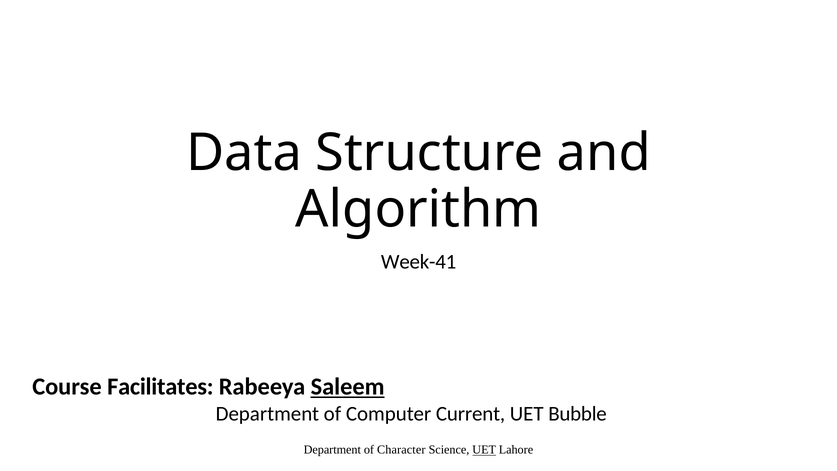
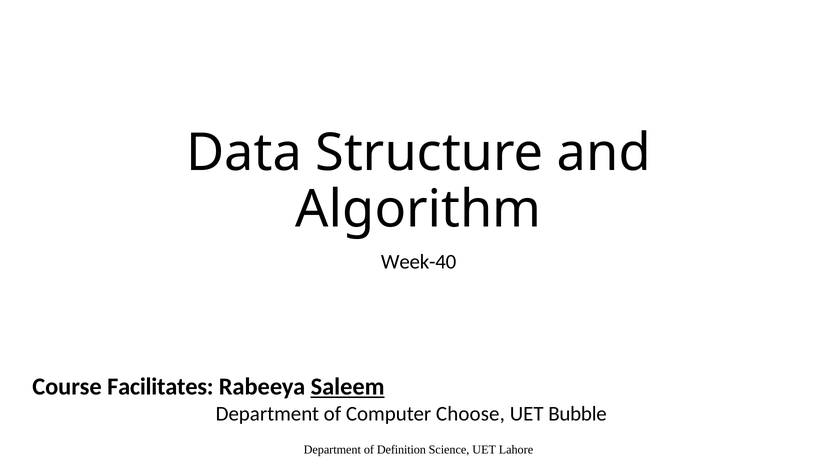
Week-41: Week-41 -> Week-40 (419, 262)
Current: Current -> Choose (470, 414)
Character: Character -> Definition (401, 450)
UET underline: present -> none (484, 450)
